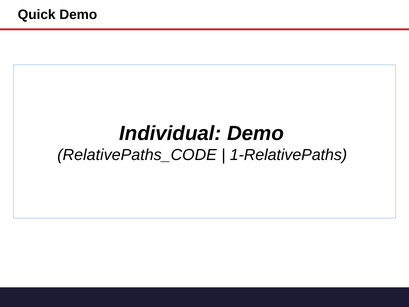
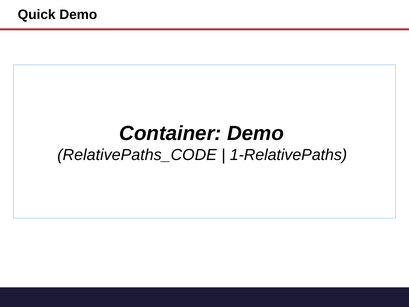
Individual: Individual -> Container (170, 133)
